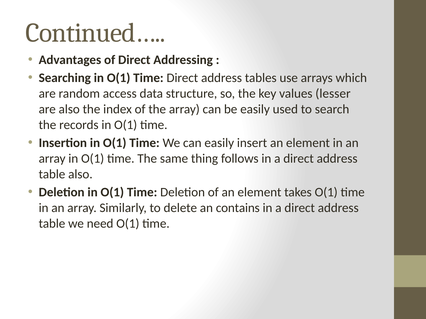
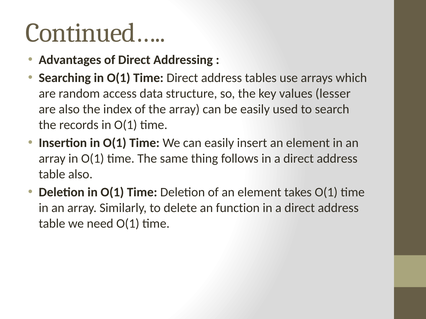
contains: contains -> function (238, 208)
